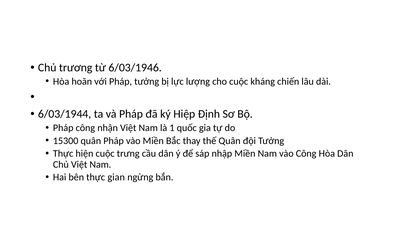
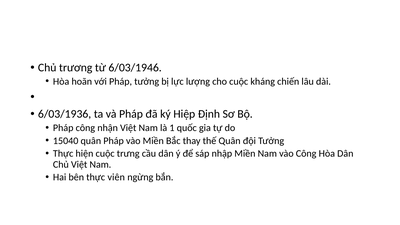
6/03/1944: 6/03/1944 -> 6/03/1936 (65, 114)
15300: 15300 -> 15040 (66, 141)
gian: gian -> viên (116, 177)
